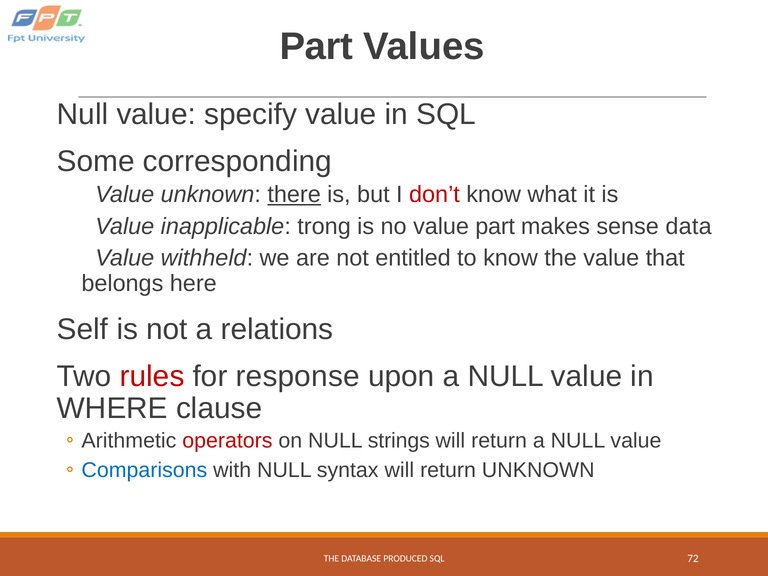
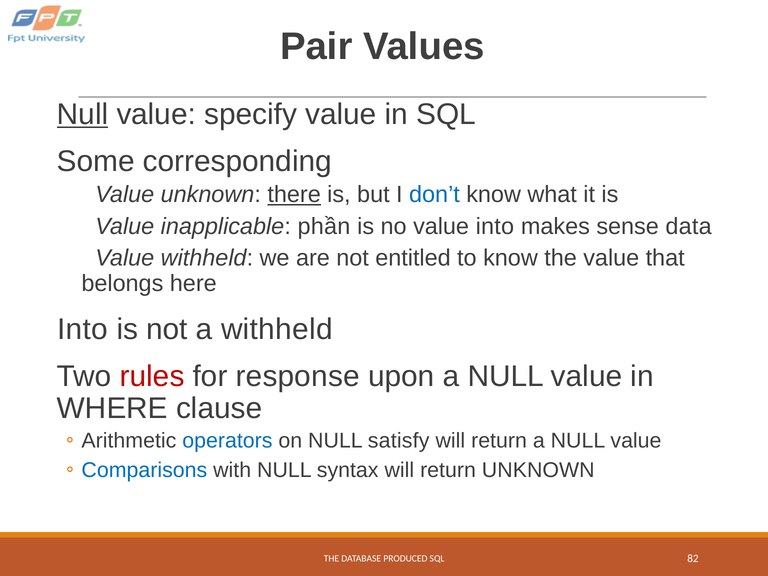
Part: Part -> Pair (316, 47)
Null underline: none -> present (83, 114)
don’t colour: red -> blue (434, 195)
trong: trong -> phần (324, 226)
value part: part -> into (495, 226)
Self: Self -> Into (82, 329)
a relations: relations -> withheld (277, 329)
operators colour: red -> blue (227, 440)
strings: strings -> satisfy (399, 440)
72: 72 -> 82 (693, 559)
